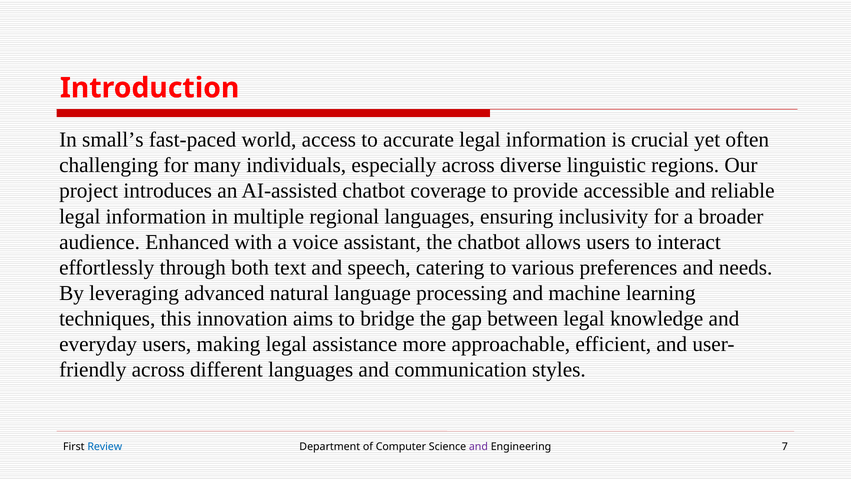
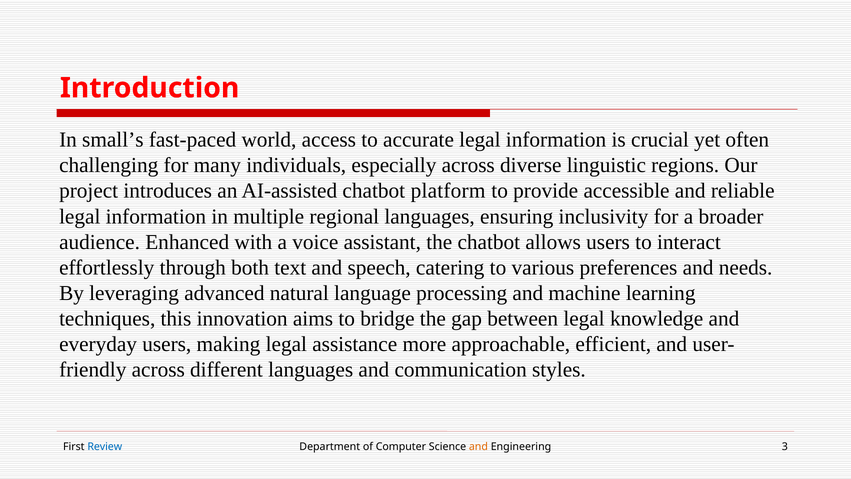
coverage: coverage -> platform (448, 191)
and colour: purple -> orange (478, 446)
7: 7 -> 3 (785, 446)
